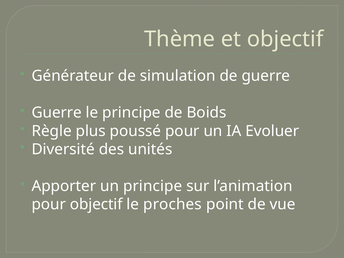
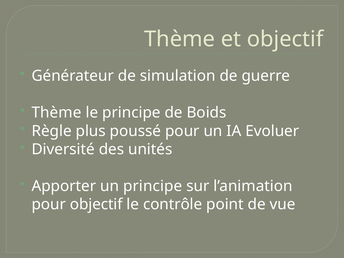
Guerre: Guerre -> Thème (57, 113)
proches: proches -> contrôle (173, 204)
